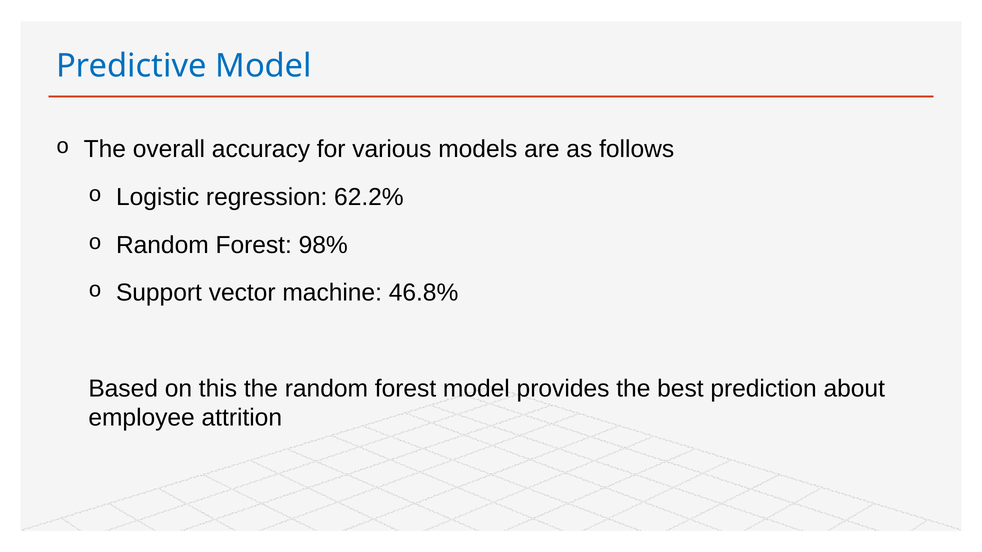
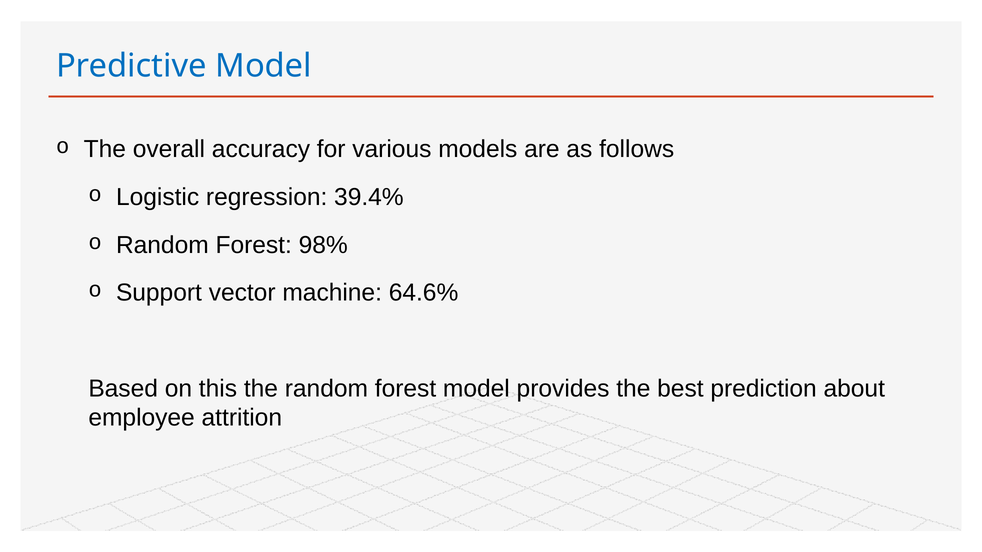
62.2%: 62.2% -> 39.4% (369, 197)
46.8%: 46.8% -> 64.6% (424, 293)
